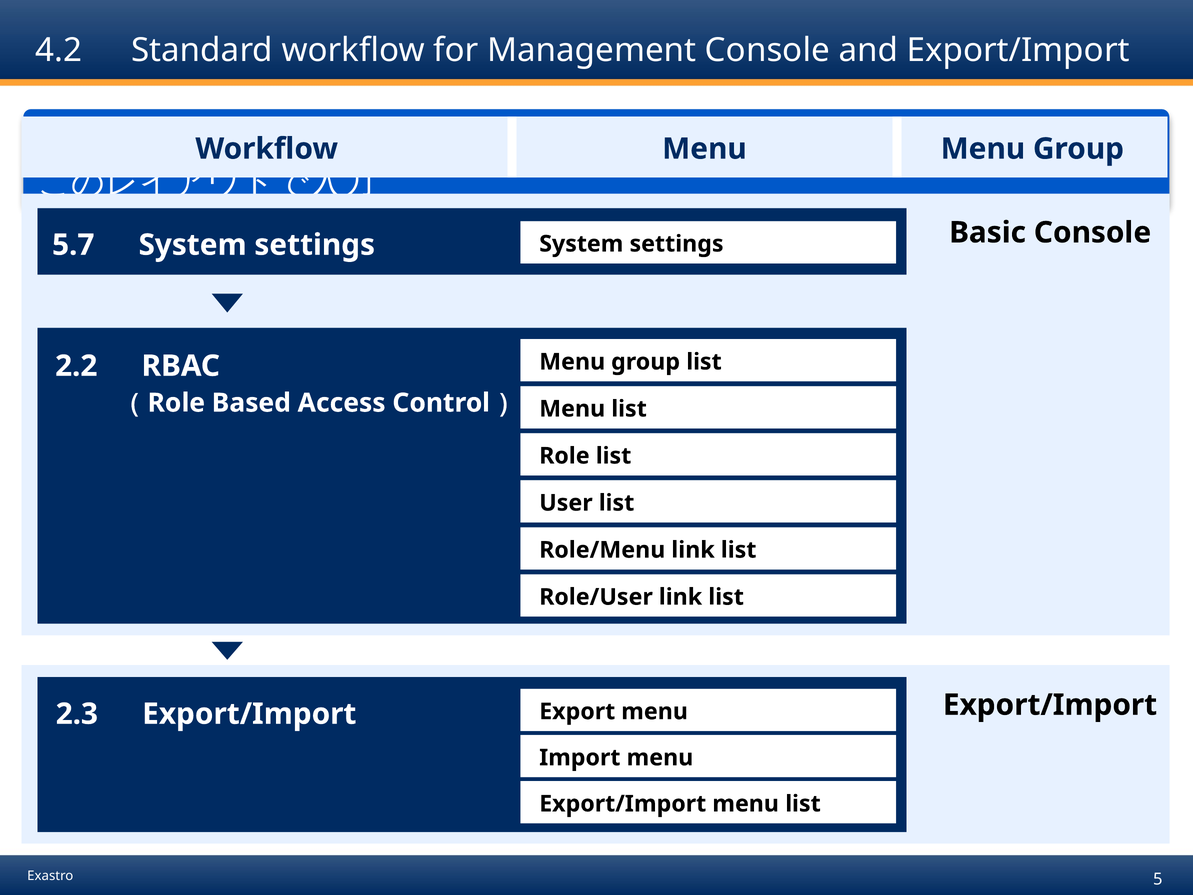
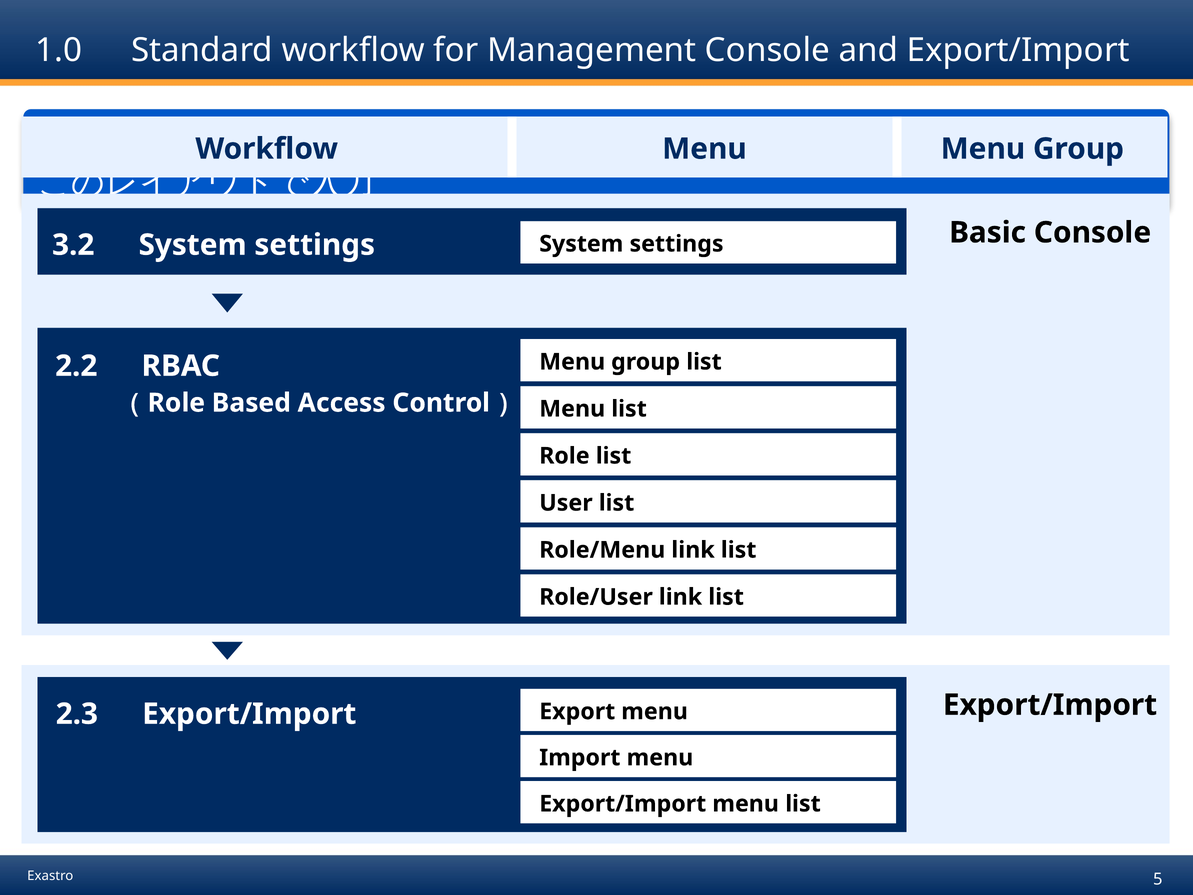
4.2: 4.2 -> 1.0 (59, 50)
5.7: 5.7 -> 3.2 (73, 245)
